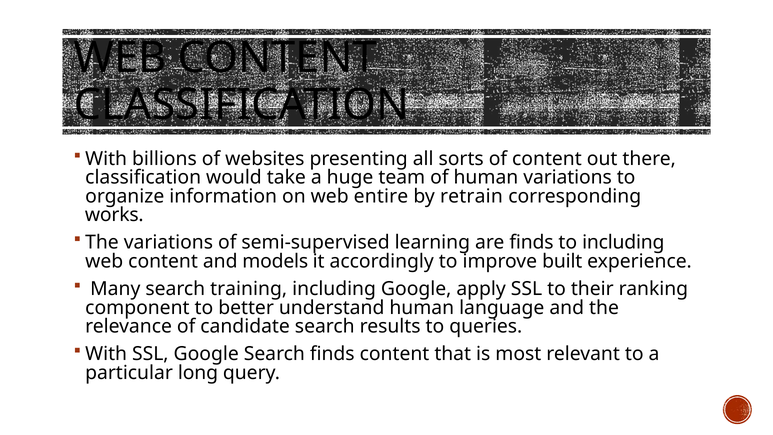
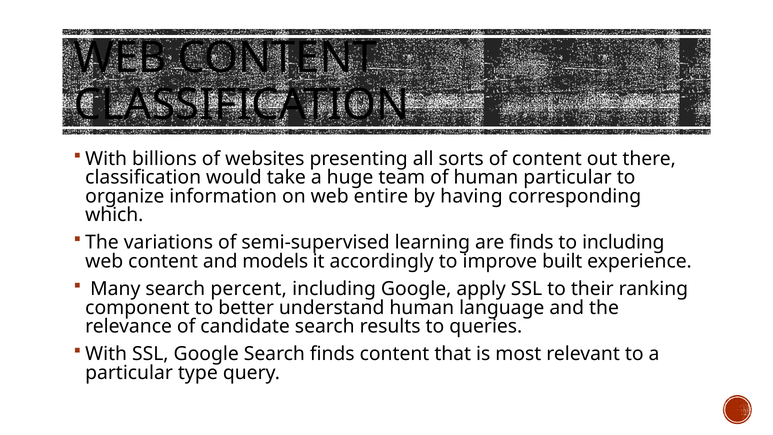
human variations: variations -> particular (567, 177)
retrain: retrain -> having (471, 196)
works: works -> which (114, 215)
training: training -> percent (249, 289)
long: long -> type (198, 373)
